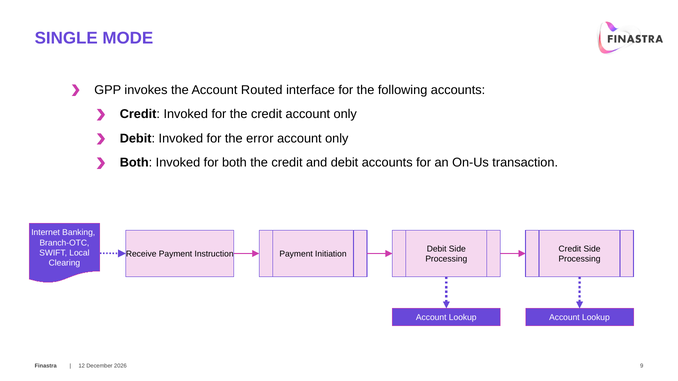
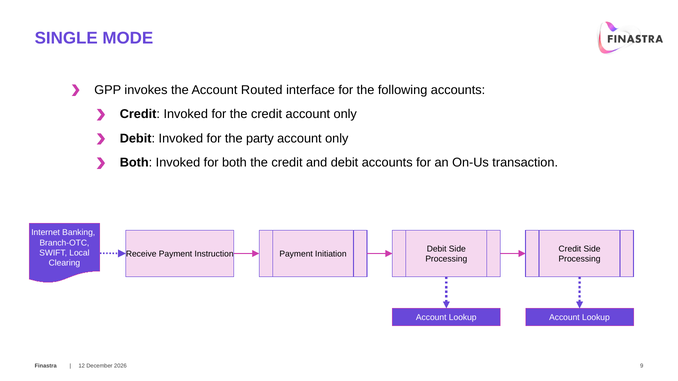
error: error -> party (260, 139)
